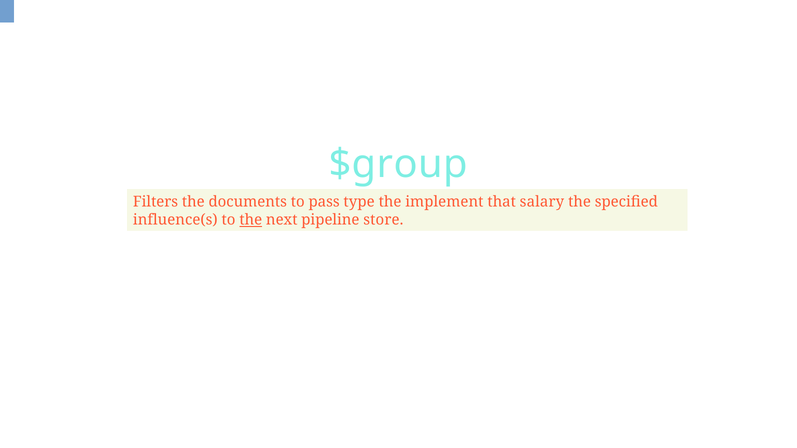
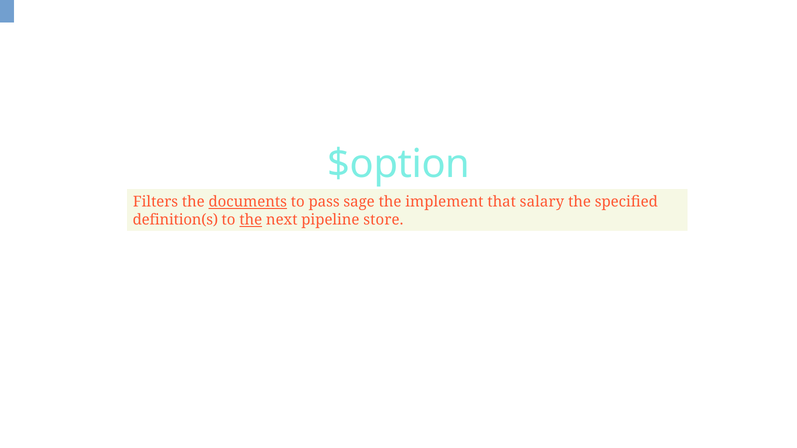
$group: $group -> $option (399, 164)
documents underline: none -> present (248, 202)
type: type -> sage (359, 202)
influence(s: influence(s -> definition(s (175, 220)
